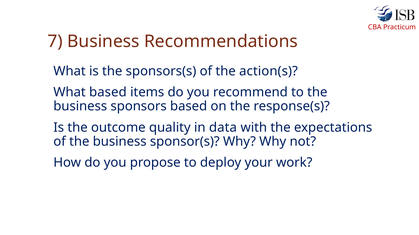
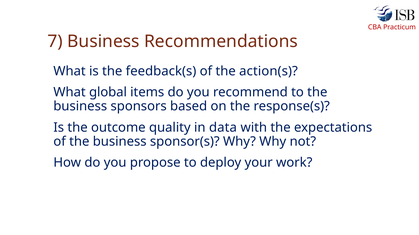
sponsors(s: sponsors(s -> feedback(s (161, 71)
What based: based -> global (108, 93)
